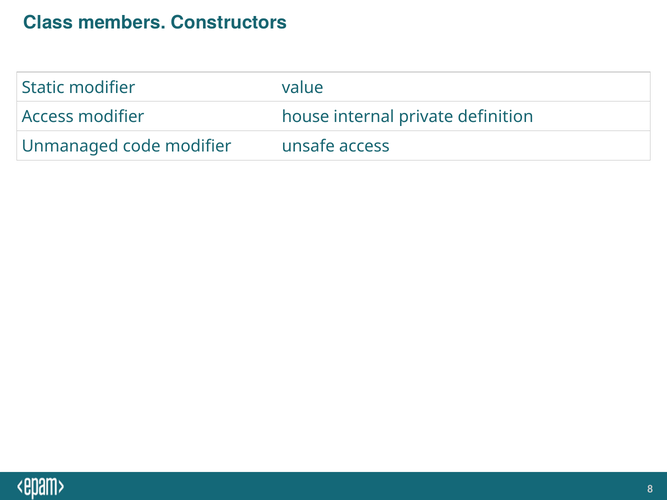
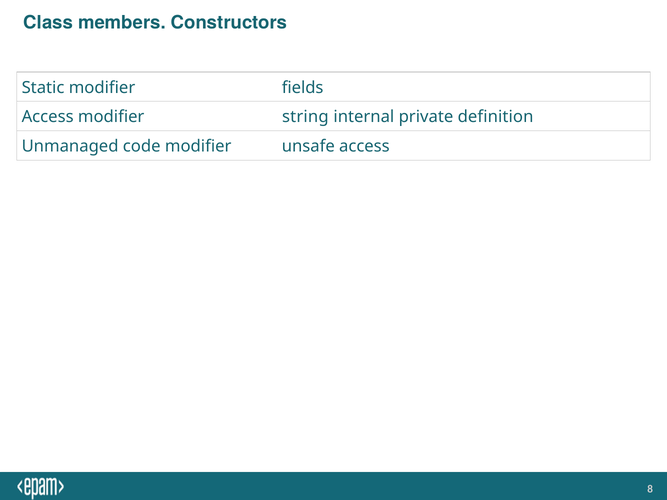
value: value -> fields (303, 88)
house: house -> string (305, 117)
